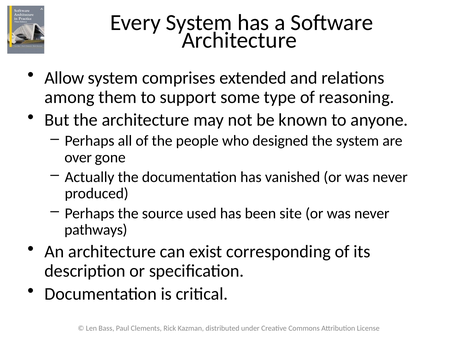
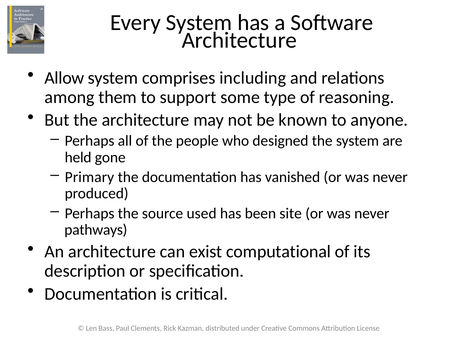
extended: extended -> including (253, 78)
over: over -> held (78, 157)
Actually: Actually -> Primary (89, 177)
corresponding: corresponding -> computational (279, 251)
